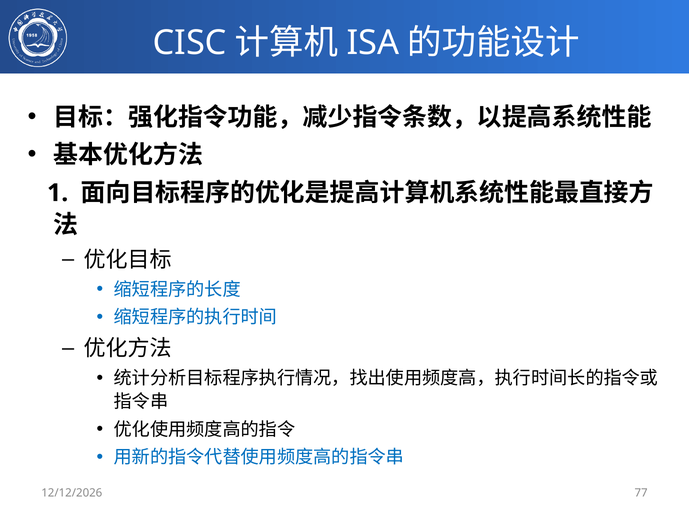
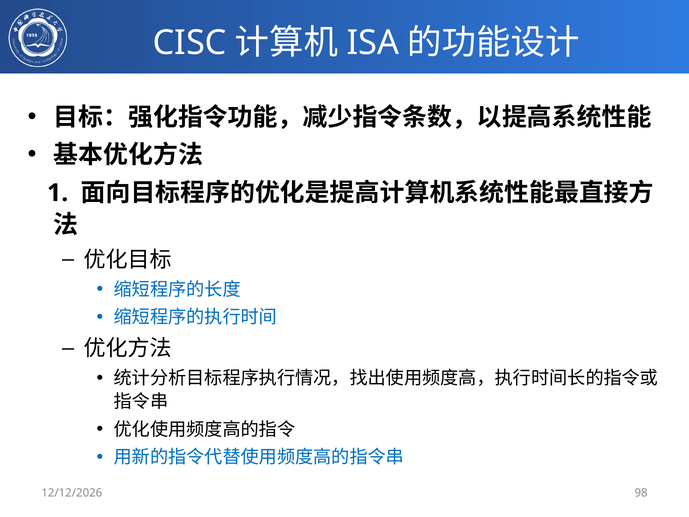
77: 77 -> 98 (641, 493)
